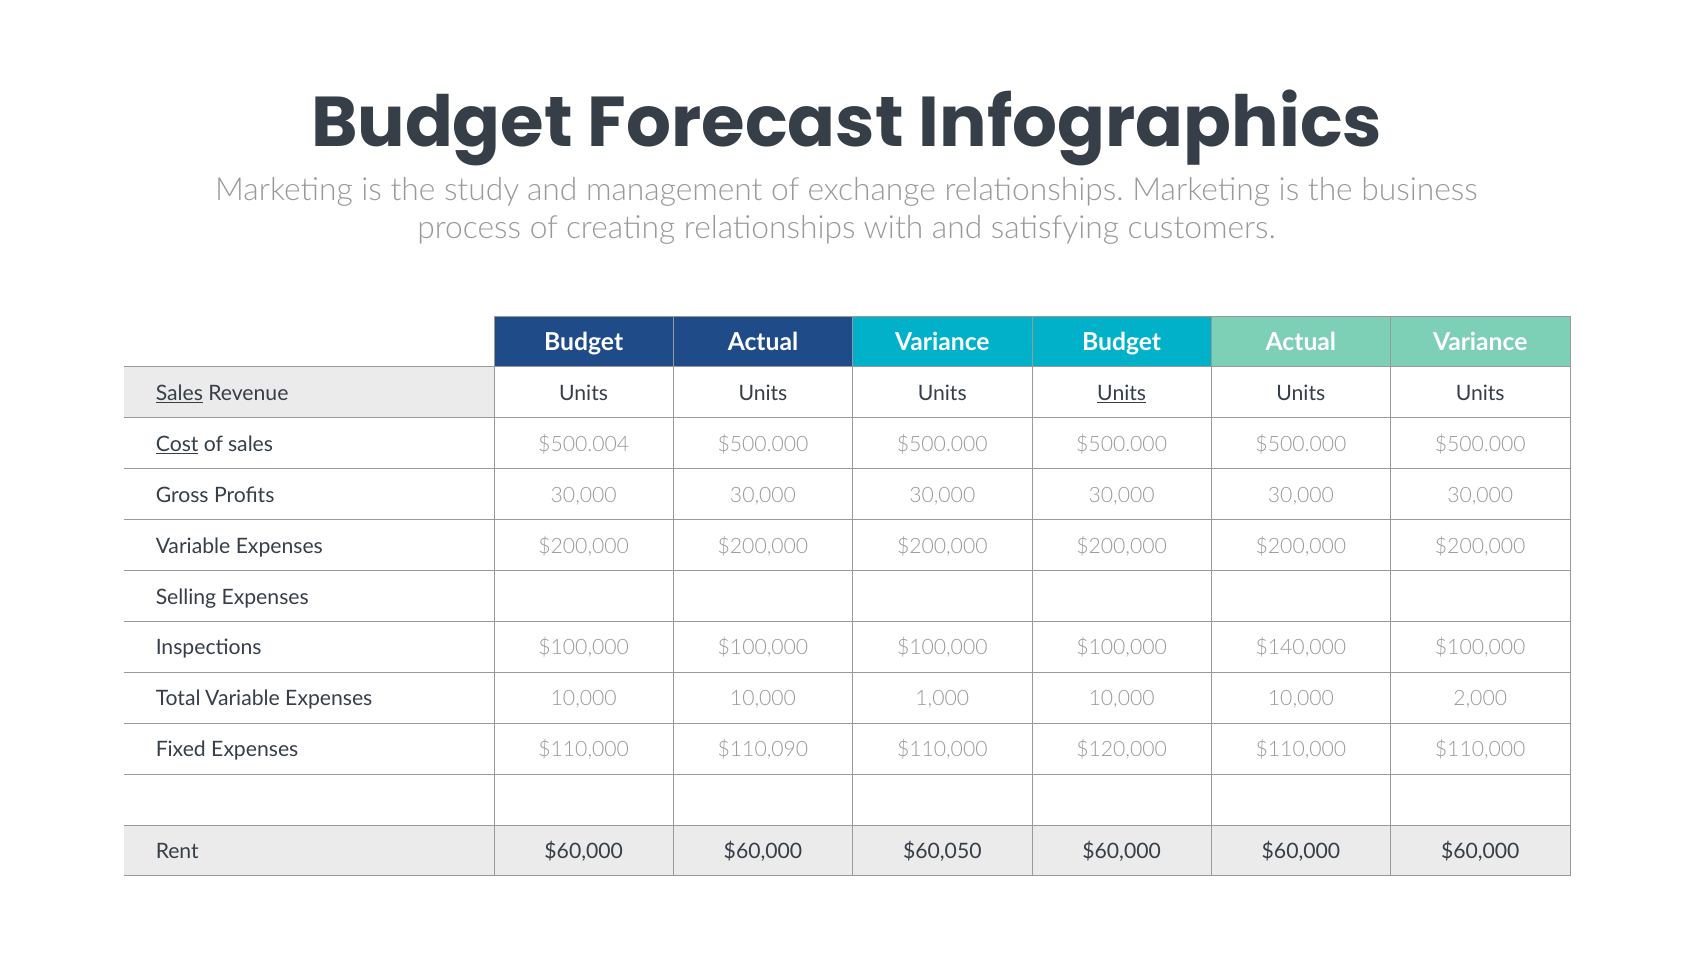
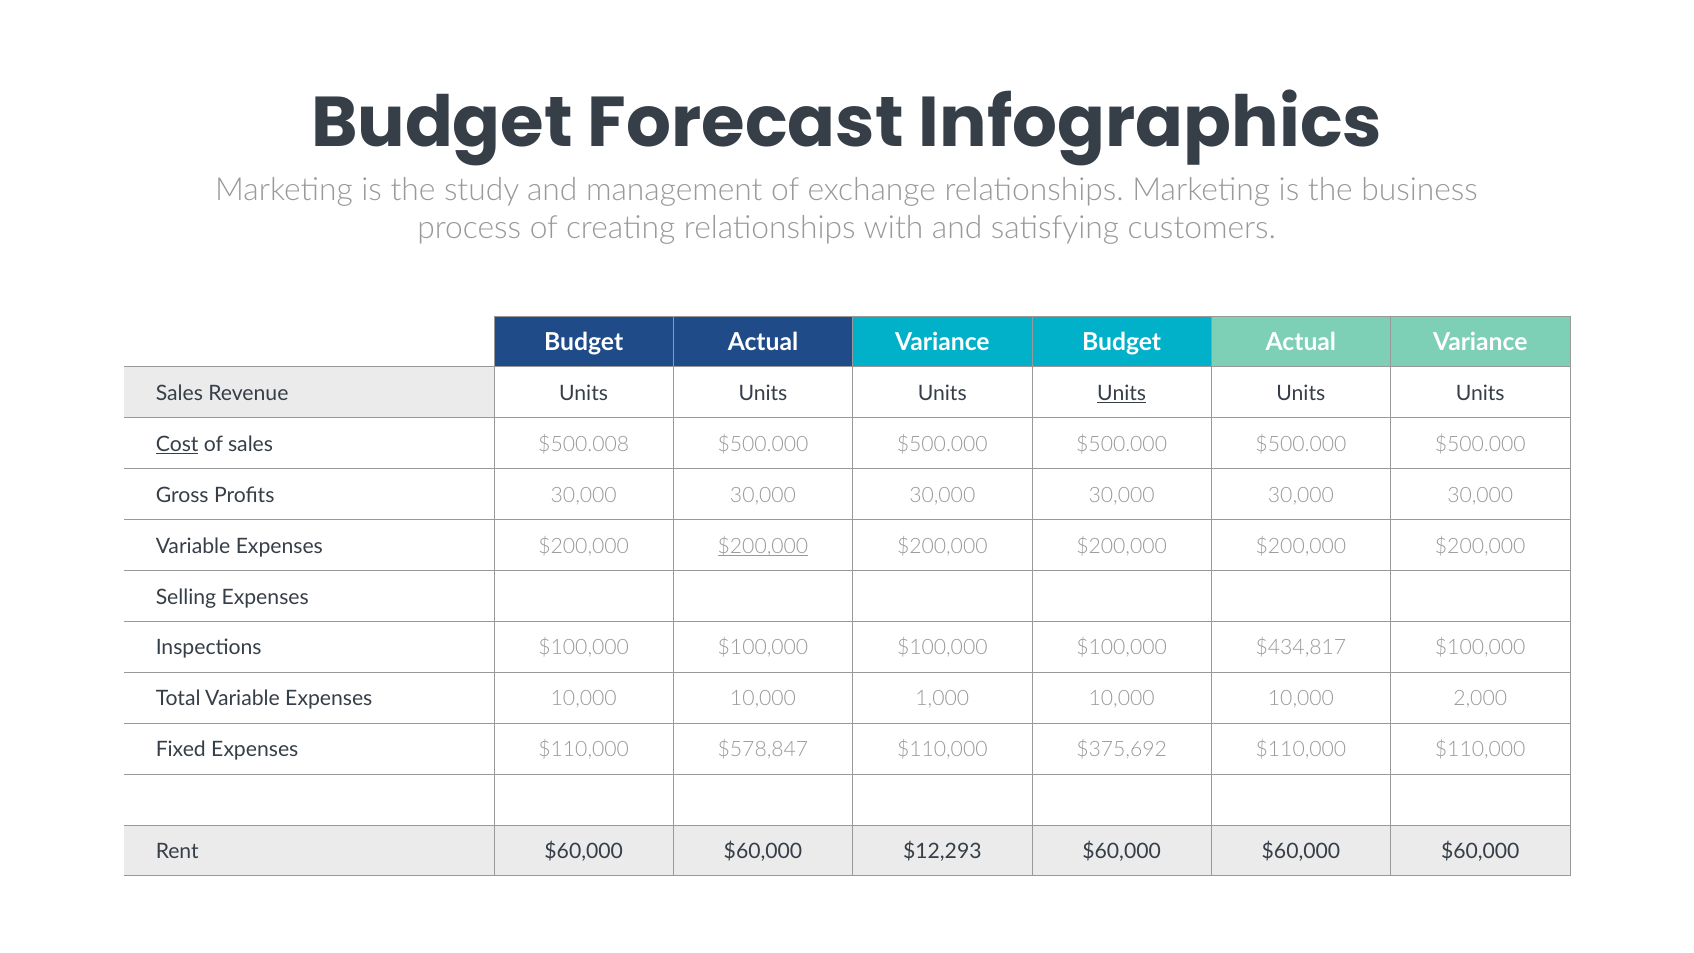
Sales underline: present -> none (179, 393)
$500.004: $500.004 -> $500.008 (584, 444)
$200,000 underline: none -> present (763, 546)
$140,000: $140,000 -> $434,817 (1301, 648)
$110,090: $110,090 -> $578,847 (763, 750)
$120,000: $120,000 -> $375,692 (1122, 750)
$60,050: $60,050 -> $12,293 (942, 852)
